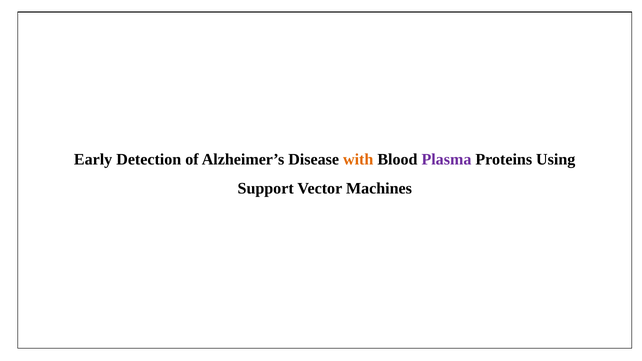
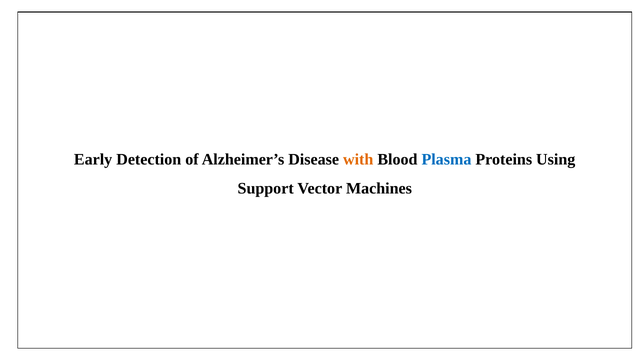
Plasma colour: purple -> blue (446, 159)
